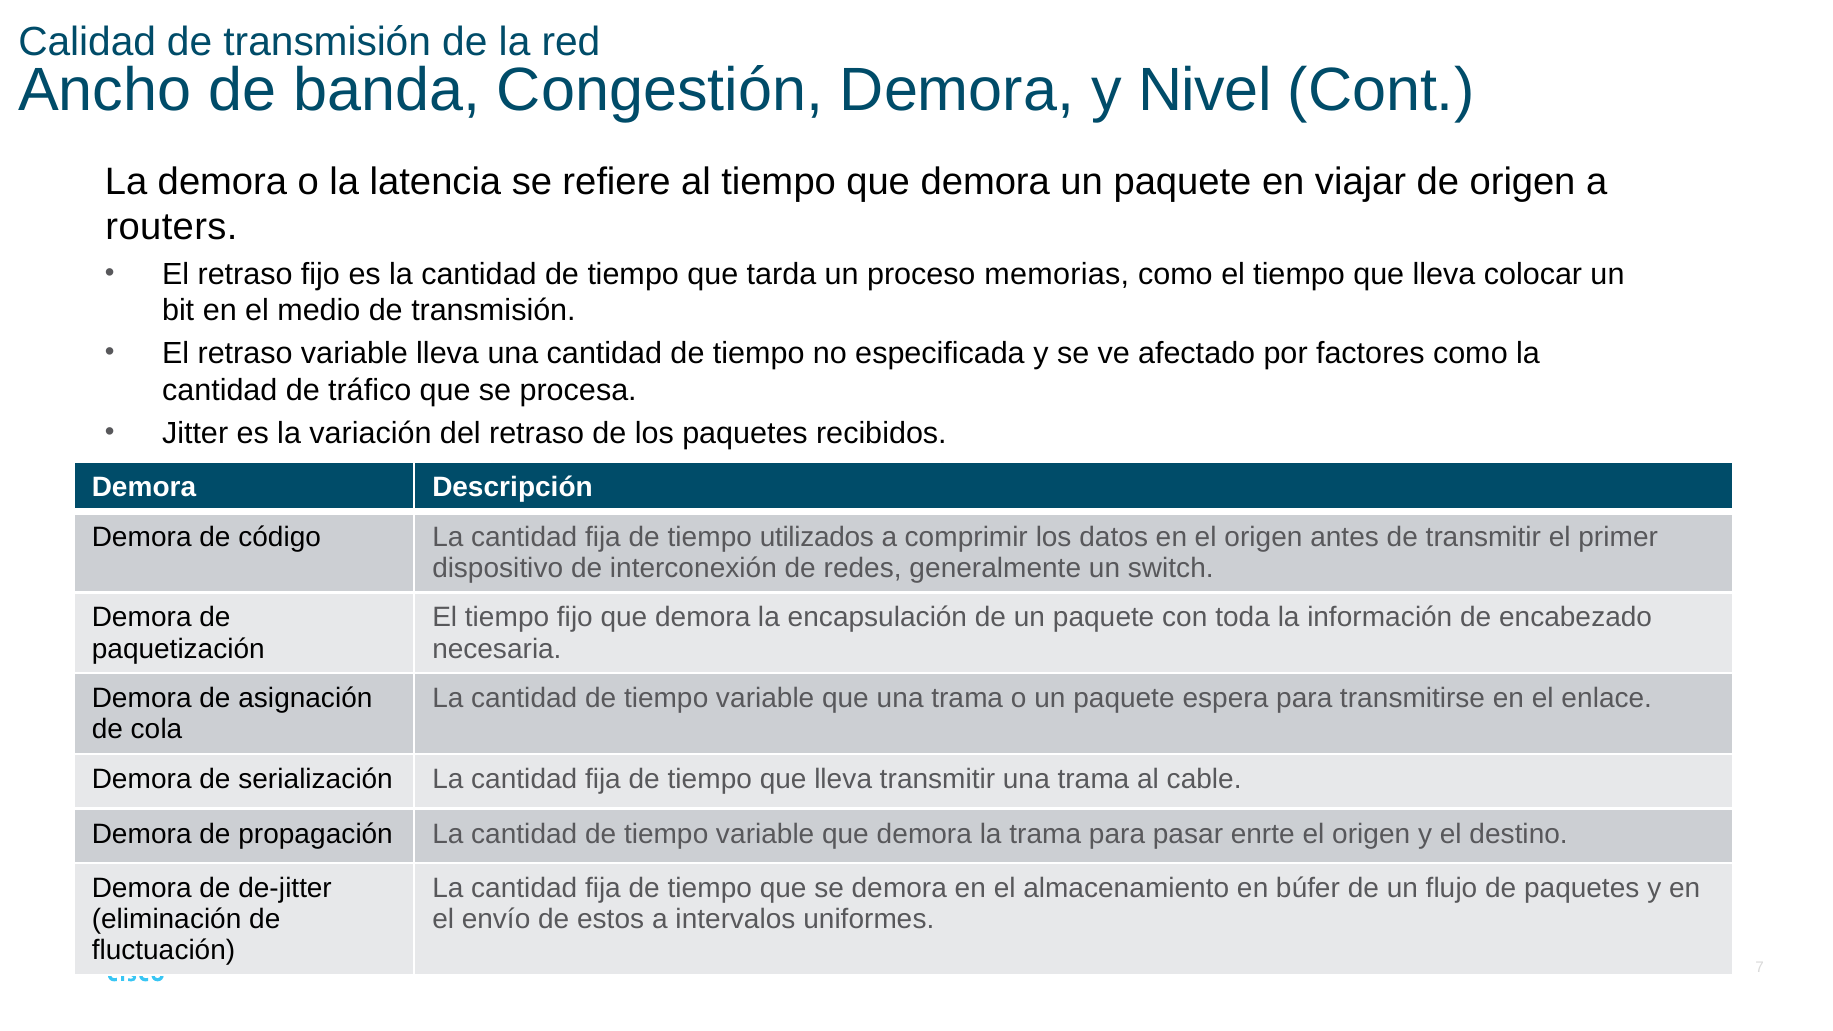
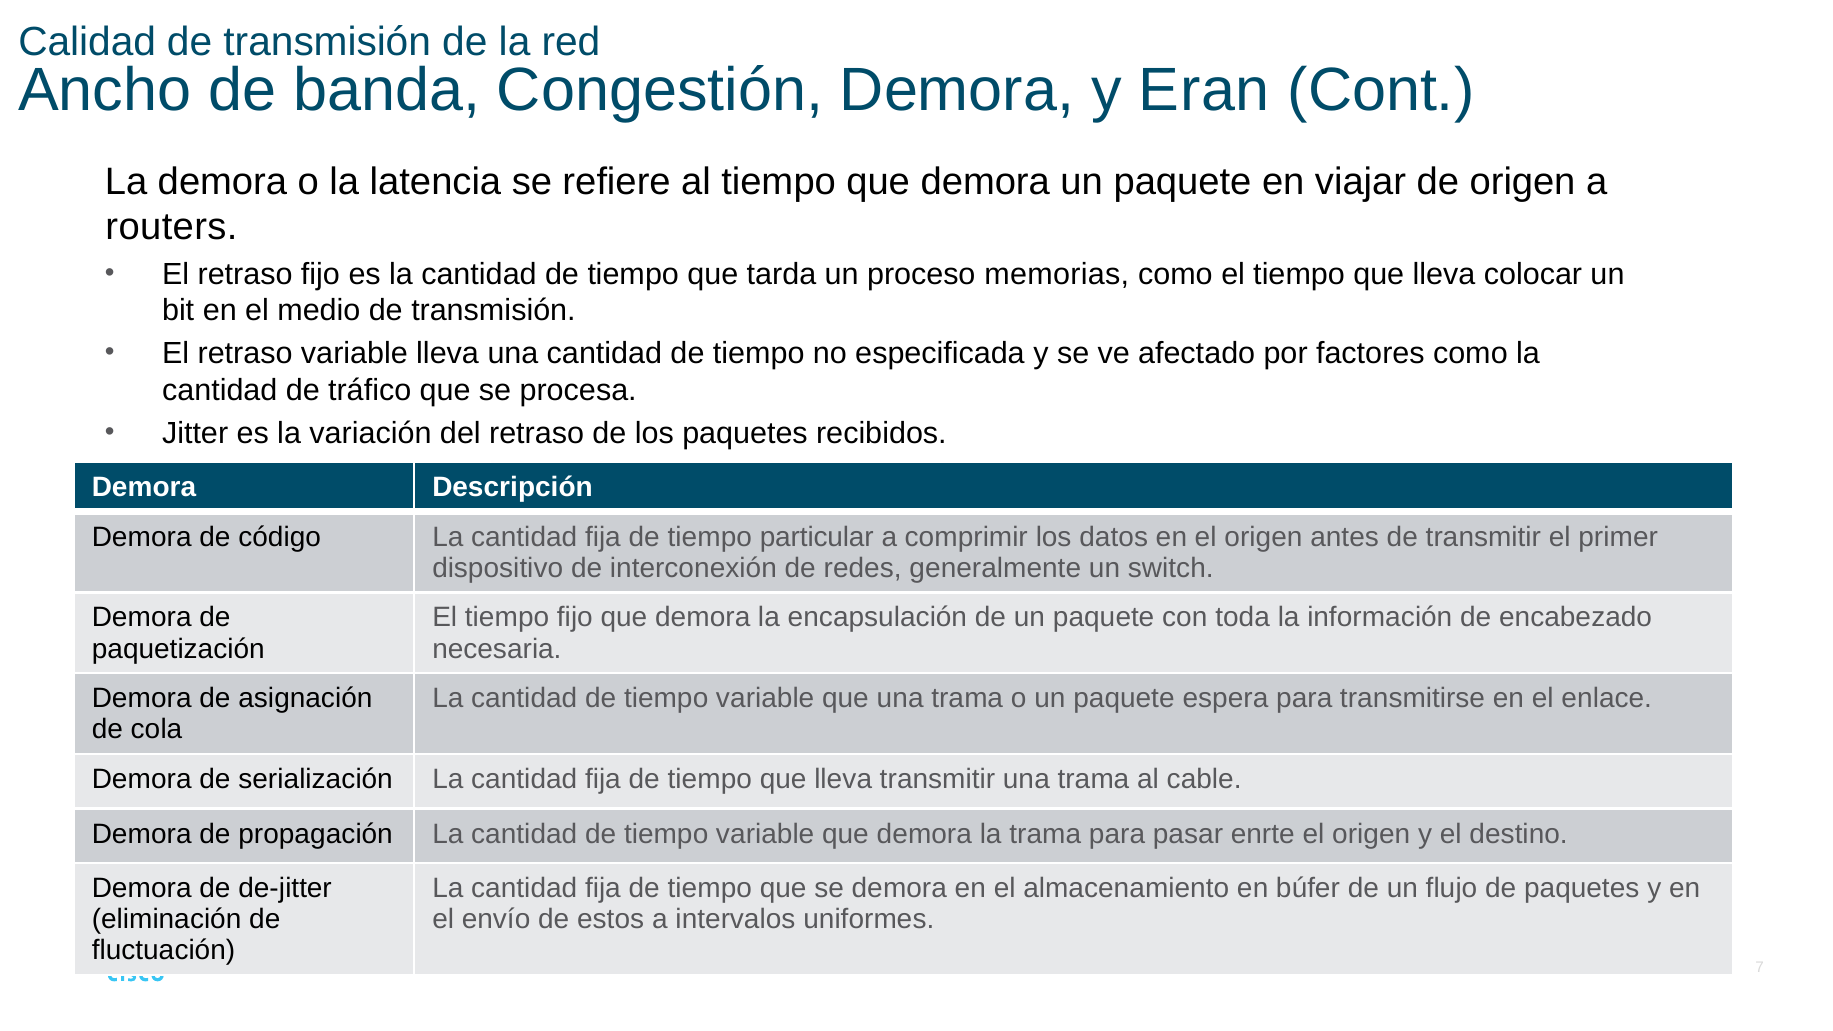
Nivel: Nivel -> Eran (1204, 90)
utilizados: utilizados -> particular (817, 537)
